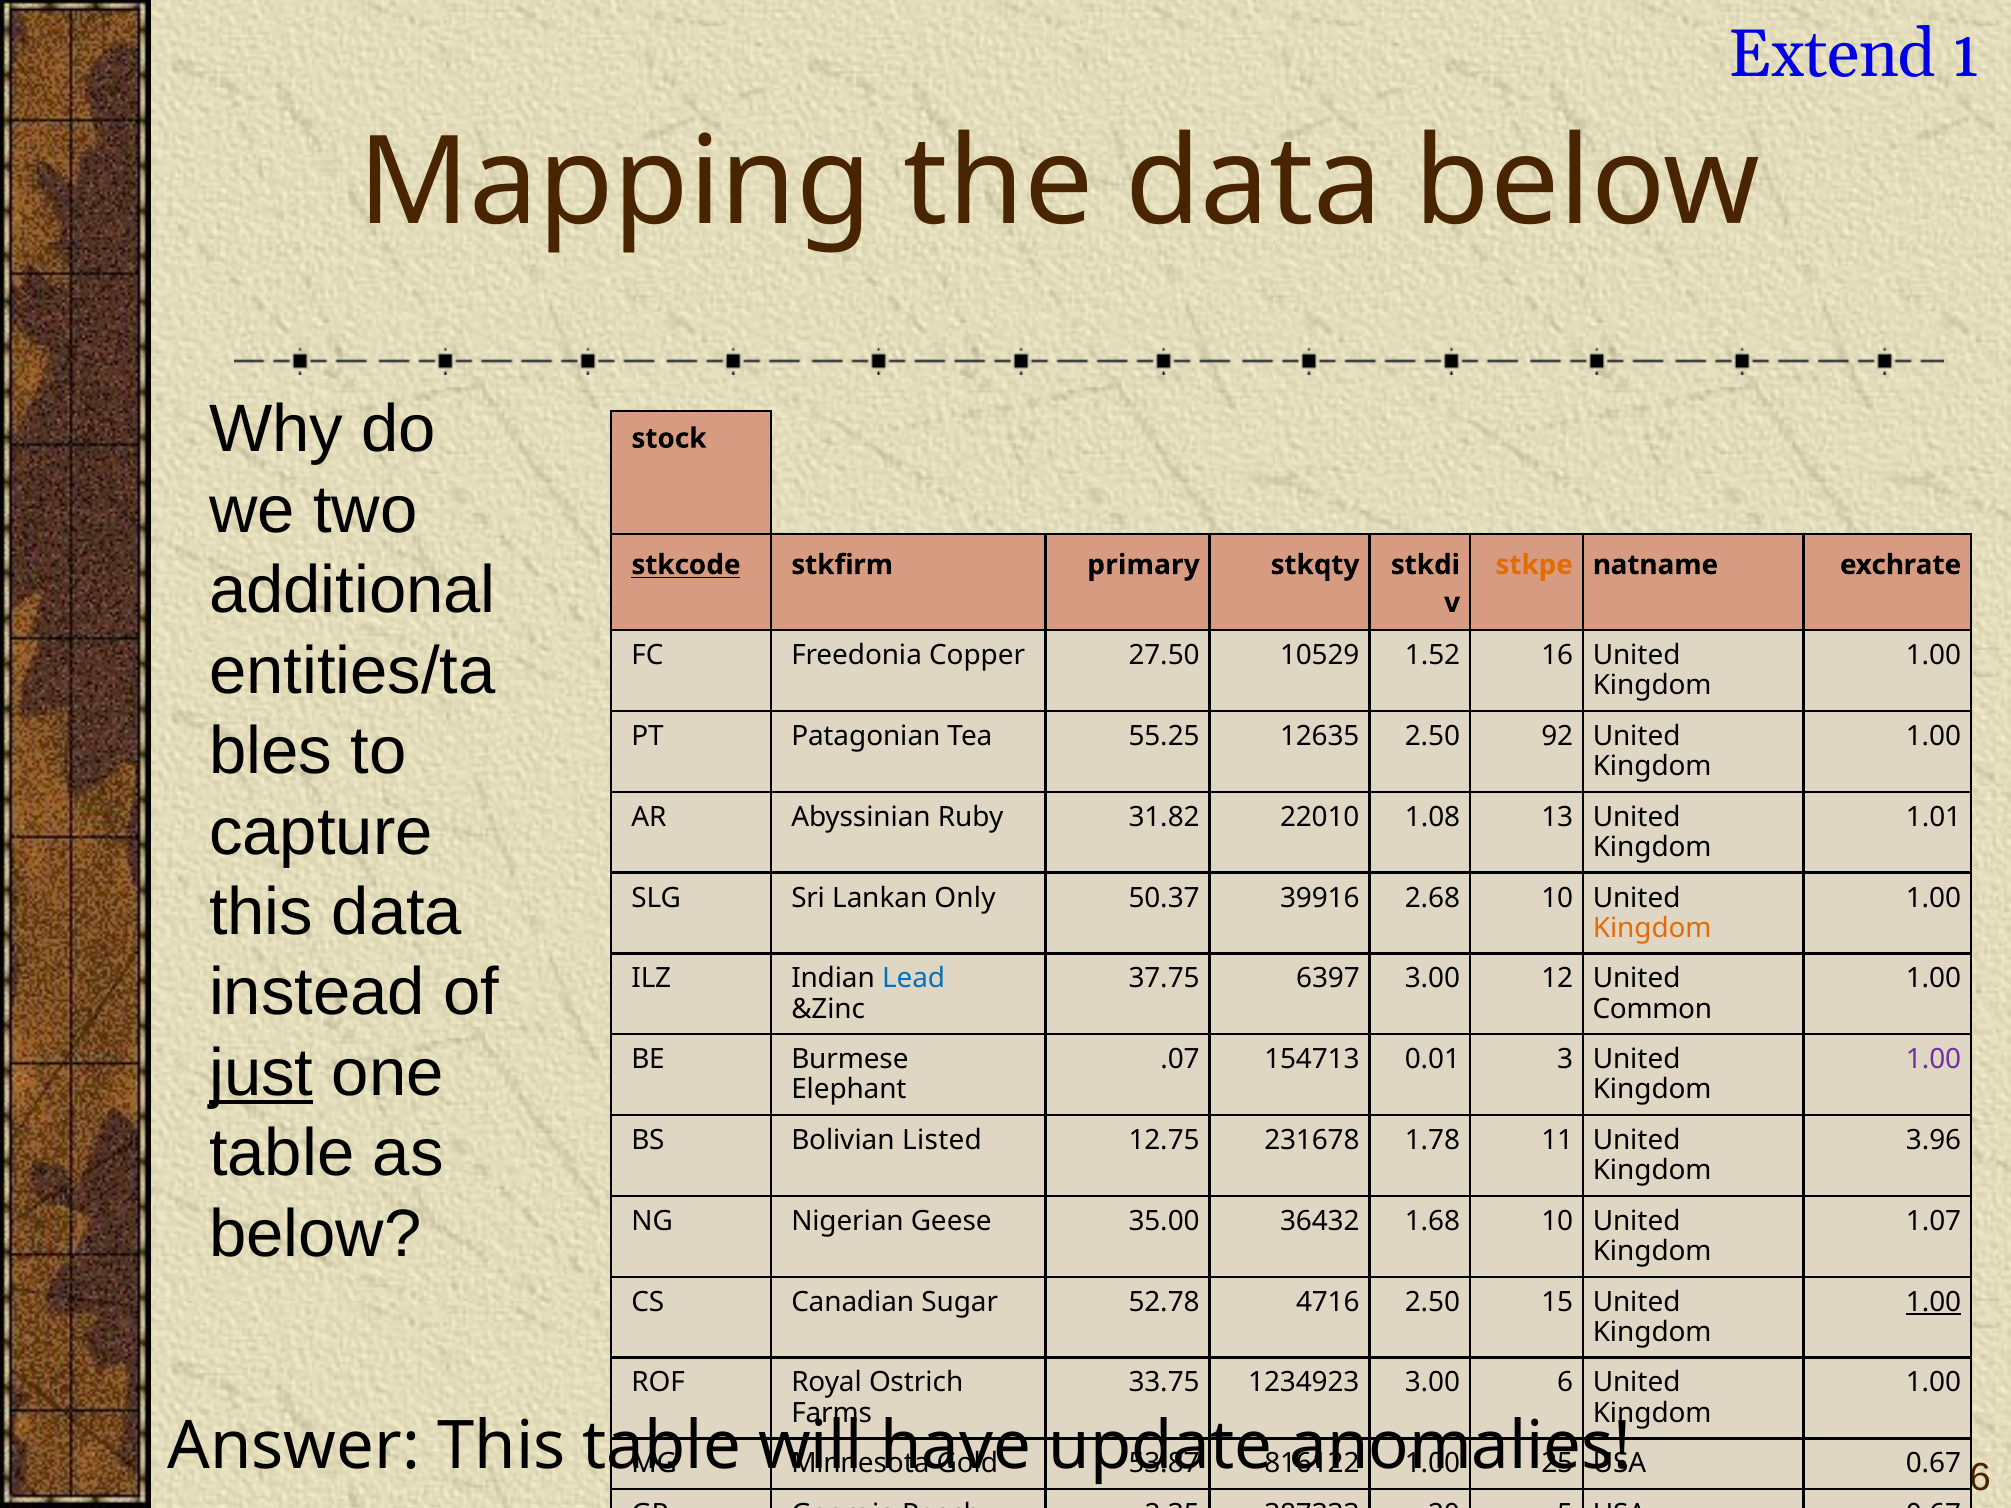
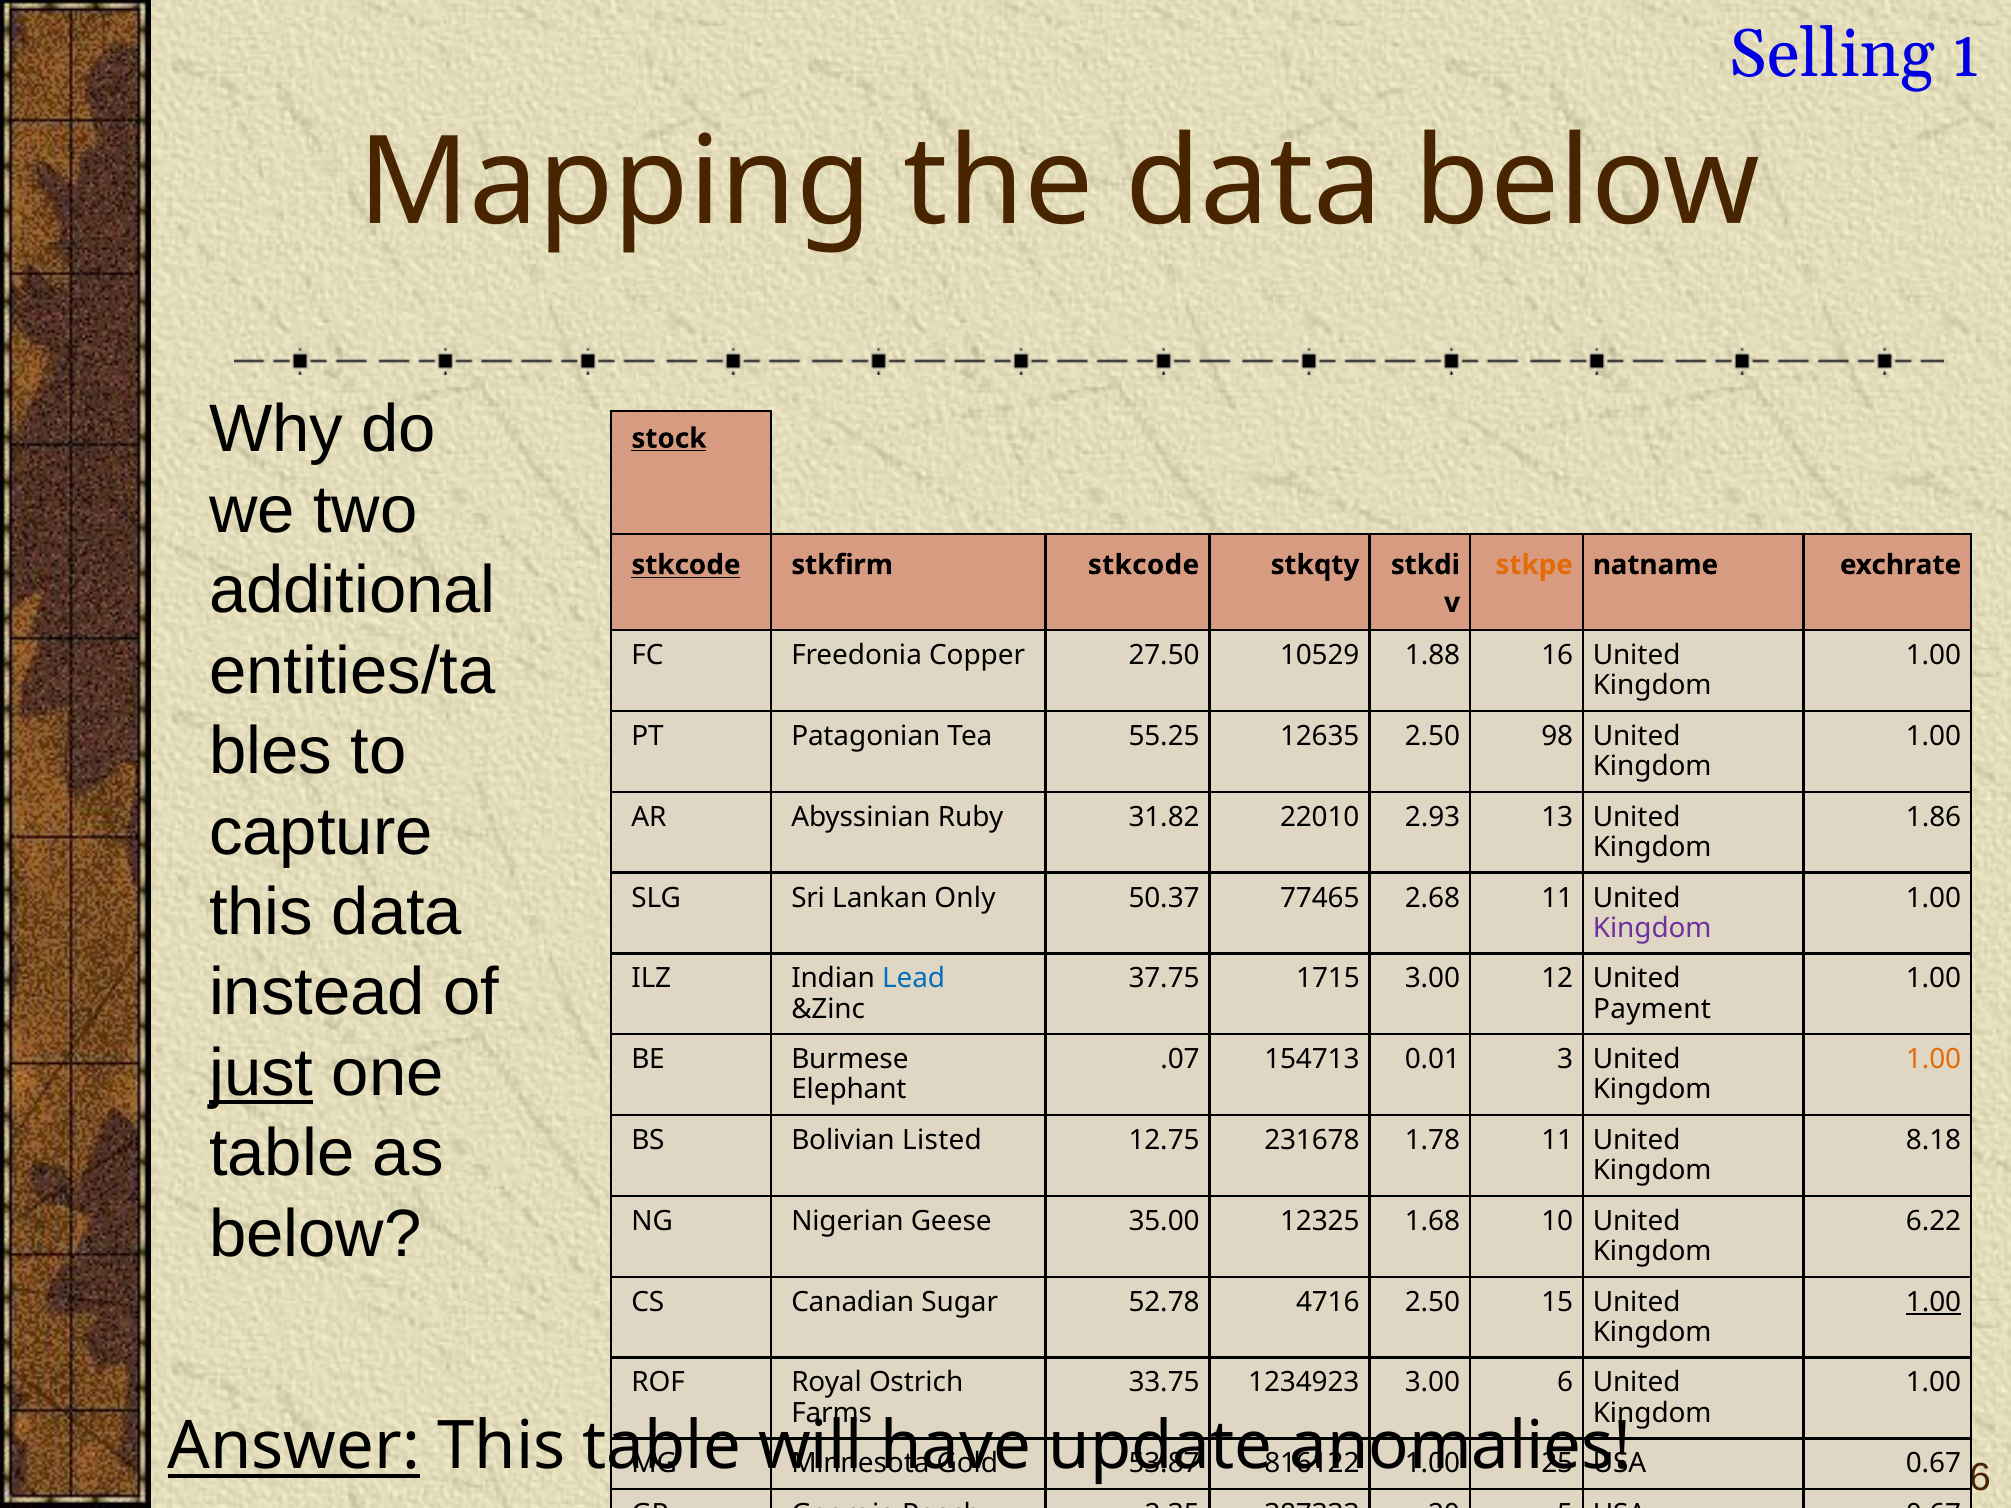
Extend: Extend -> Selling (1832, 55)
stock underline: none -> present (669, 439)
stkfirm primary: primary -> stkcode (1144, 565)
1.52: 1.52 -> 1.88 (1433, 655)
92: 92 -> 98 (1557, 736)
1.08: 1.08 -> 2.93 (1433, 817)
1.01: 1.01 -> 1.86 (1934, 817)
39916: 39916 -> 77465 (1320, 898)
2.68 10: 10 -> 11 (1557, 898)
Kingdom colour: orange -> purple (1652, 928)
6397: 6397 -> 1715 (1328, 979)
Common: Common -> Payment (1652, 1009)
1.00 colour: purple -> orange (1934, 1060)
3.96: 3.96 -> 8.18 (1934, 1140)
36432: 36432 -> 12325 (1320, 1221)
1.07: 1.07 -> 6.22 (1934, 1221)
Answer underline: none -> present (294, 1447)
